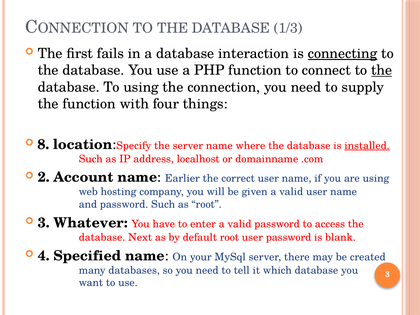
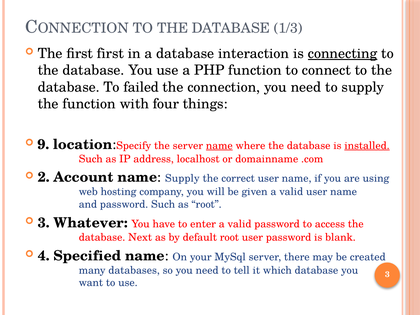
first fails: fails -> first (110, 53)
the underline: present -> none (382, 70)
To using: using -> failed (141, 87)
8: 8 -> 9 (44, 144)
name underline: none -> present (219, 146)
name Earlier: Earlier -> Supply (182, 179)
